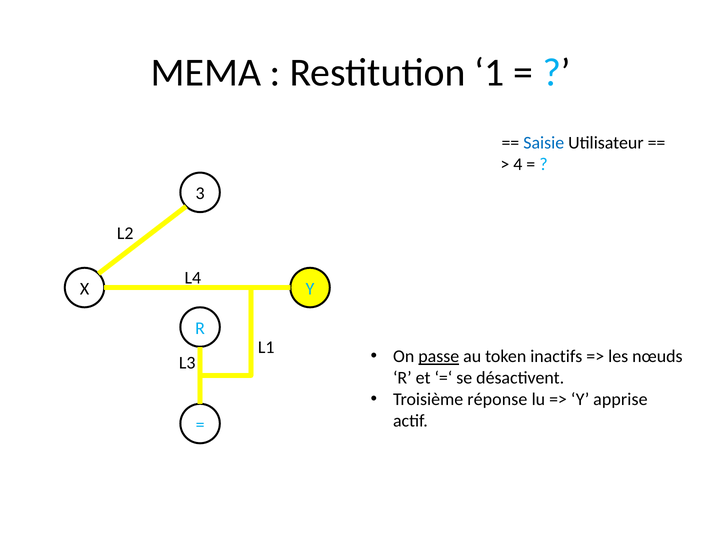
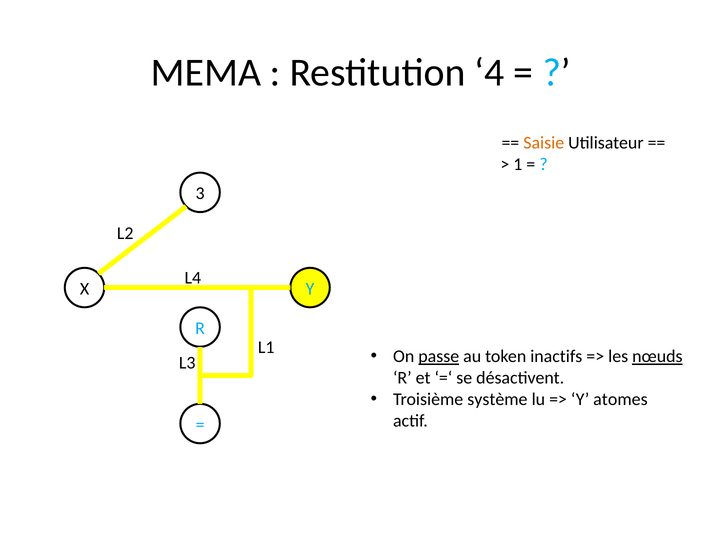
1: 1 -> 4 (489, 73)
Saisie colour: blue -> orange (544, 143)
4: 4 -> 1 (518, 164)
nœuds underline: none -> present (657, 357)
réponse: réponse -> système (497, 400)
apprise: apprise -> atomes (620, 400)
